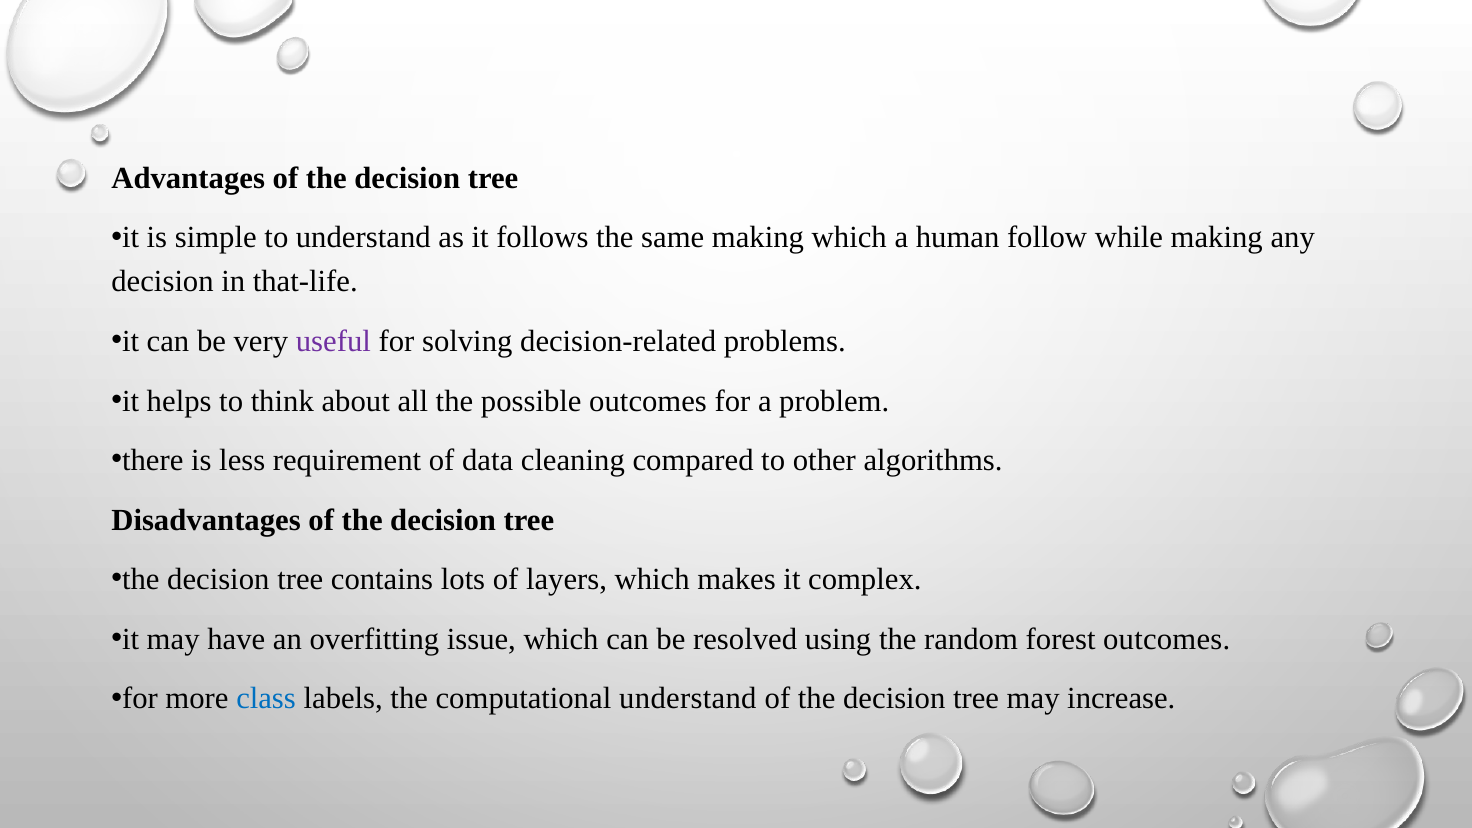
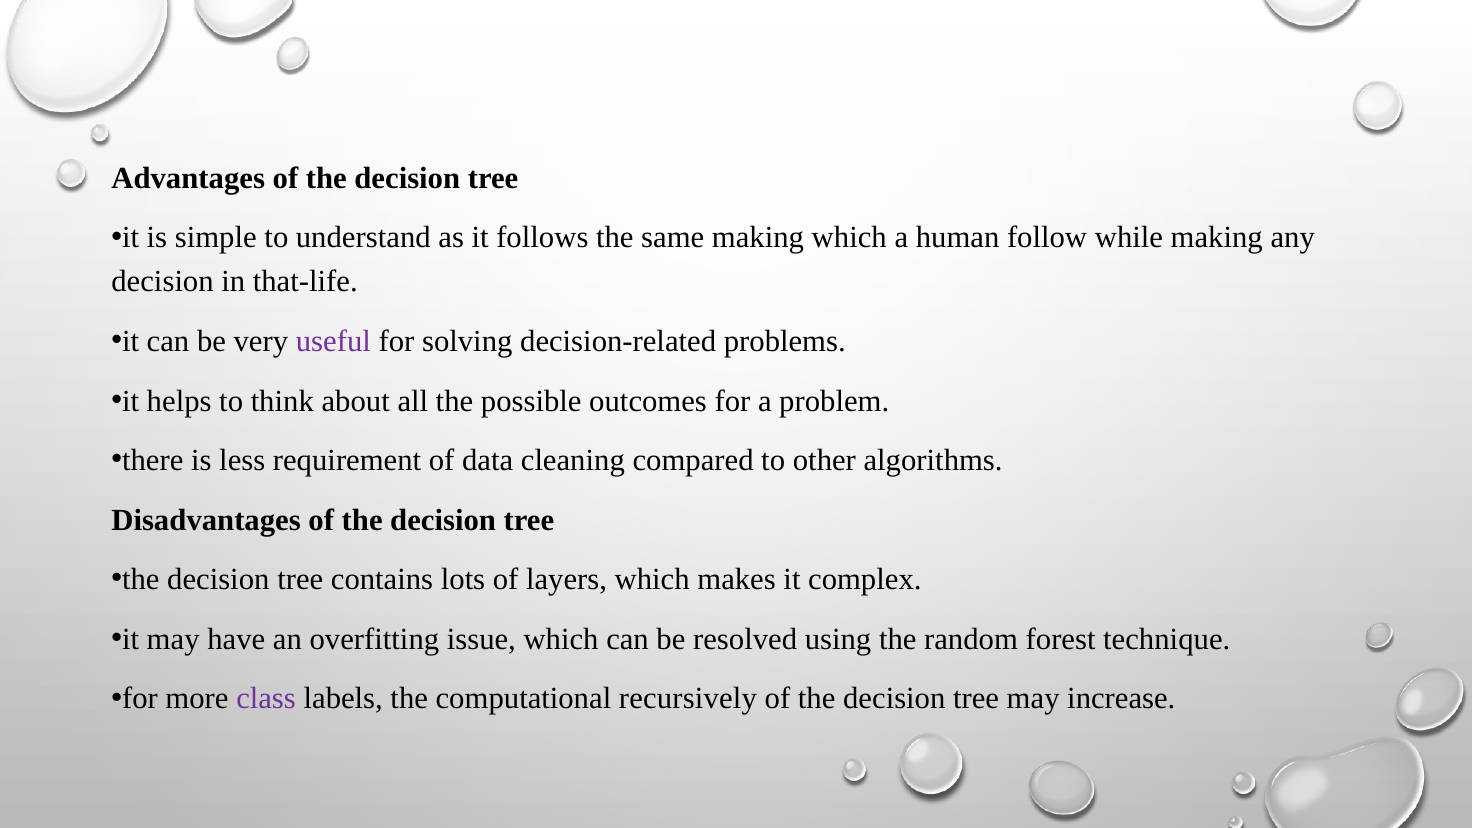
forest outcomes: outcomes -> technique (1167, 639)
class colour: blue -> purple (266, 699)
computational understand: understand -> recursively (688, 699)
